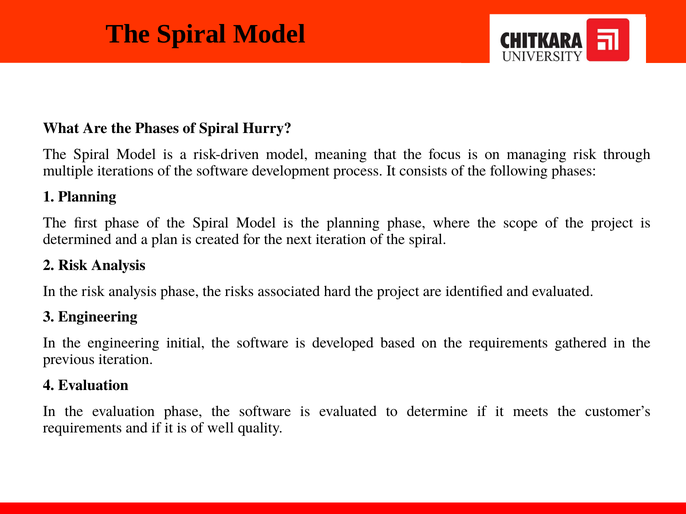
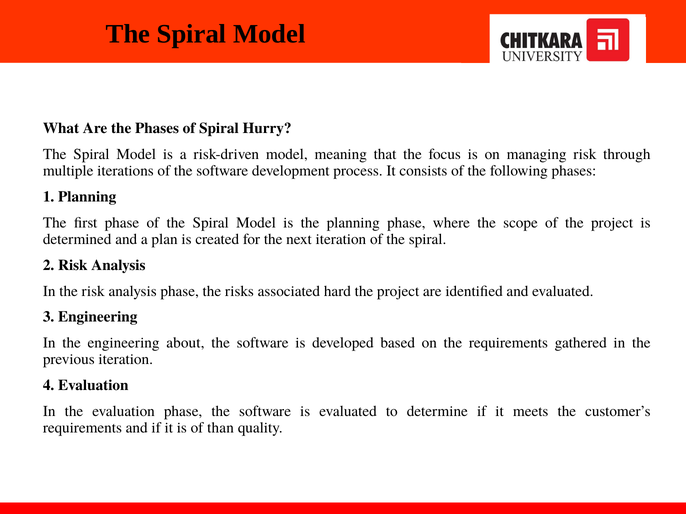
initial: initial -> about (185, 343)
well: well -> than (221, 428)
